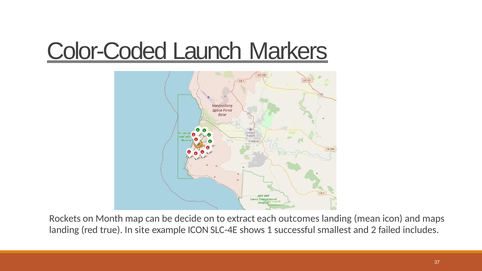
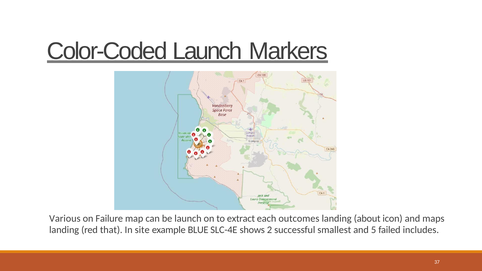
Rockets: Rockets -> Various (65, 219)
Month: Month -> Failure (109, 219)
be decide: decide -> launch (188, 219)
mean: mean -> about (367, 219)
true: true -> that (111, 230)
example ICON: ICON -> BLUE (198, 230)
1: 1 -> 2 (270, 230)
2: 2 -> 5 (374, 230)
